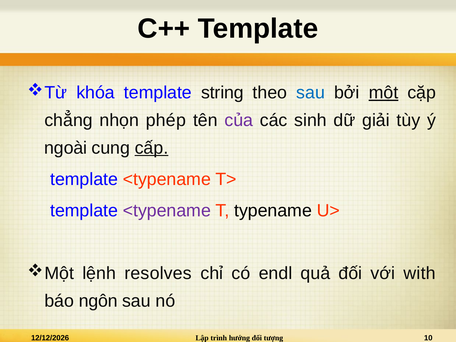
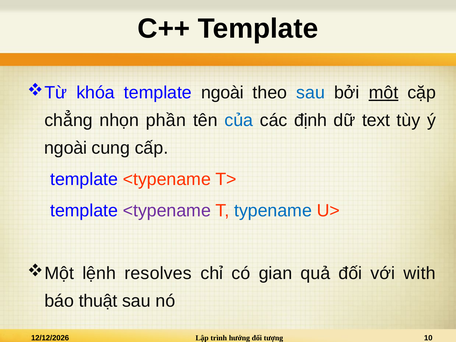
template string: string -> ngoài (222, 93)
phép: phép -> phần (166, 120)
của colour: purple -> blue (239, 120)
sinh: sinh -> định (311, 120)
giải: giải -> text (376, 120)
cấp underline: present -> none (152, 148)
typename colour: black -> blue (273, 211)
endl: endl -> gian (276, 273)
ngôn: ngôn -> thuật (98, 301)
